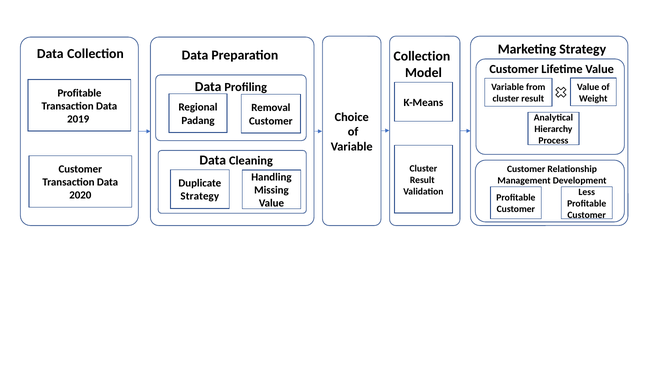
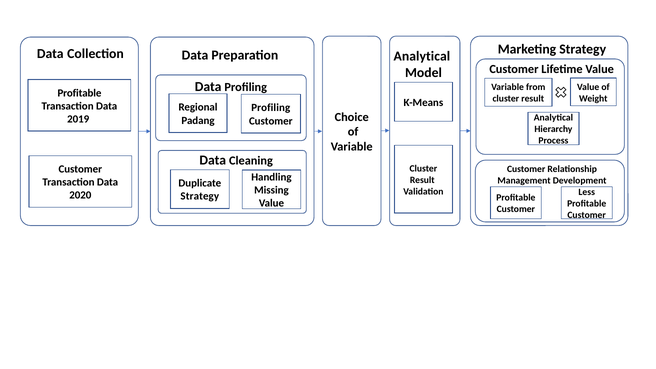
Collection: Collection -> Analytical (422, 56)
Removal: Removal -> Profiling (271, 108)
